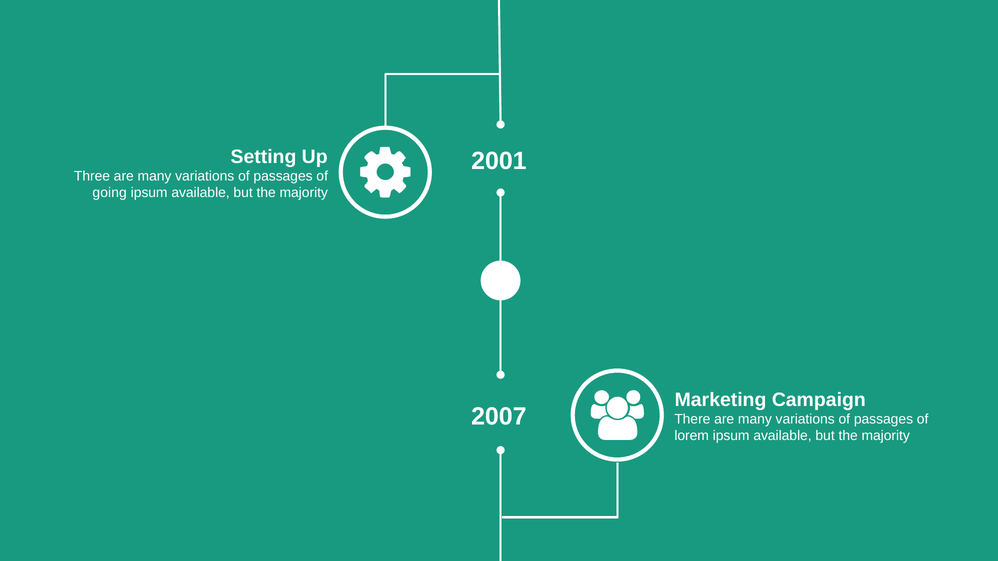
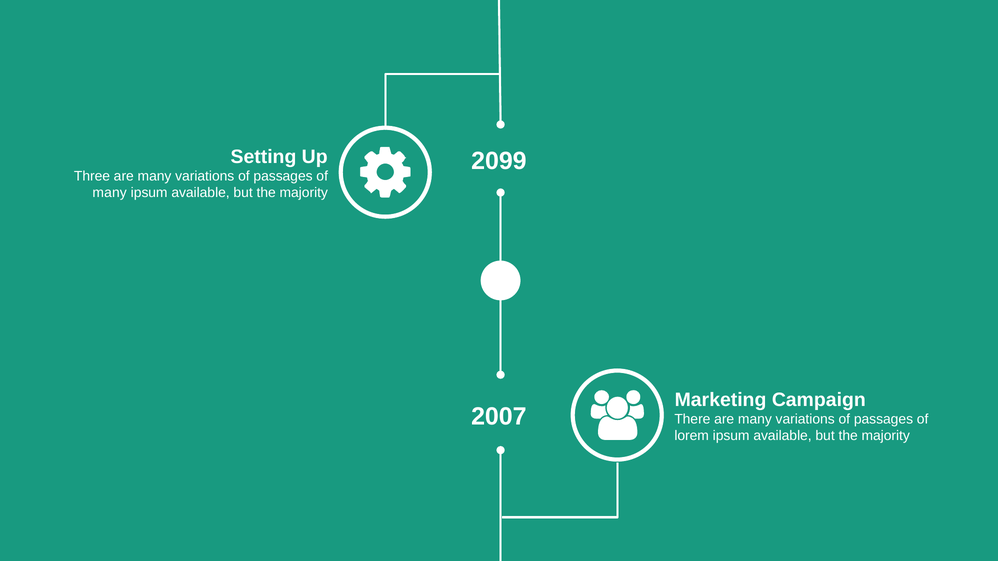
2001: 2001 -> 2099 (499, 161)
going: going -> many (110, 193)
